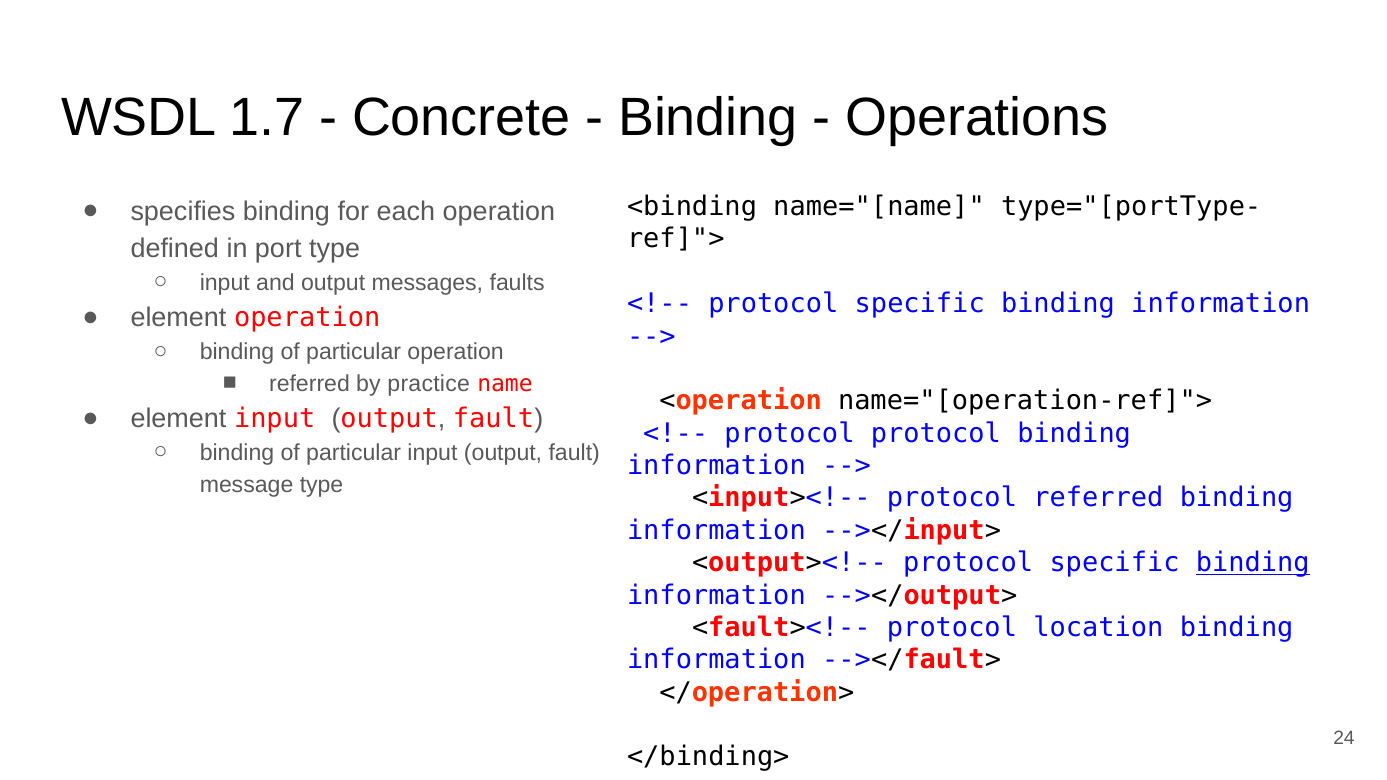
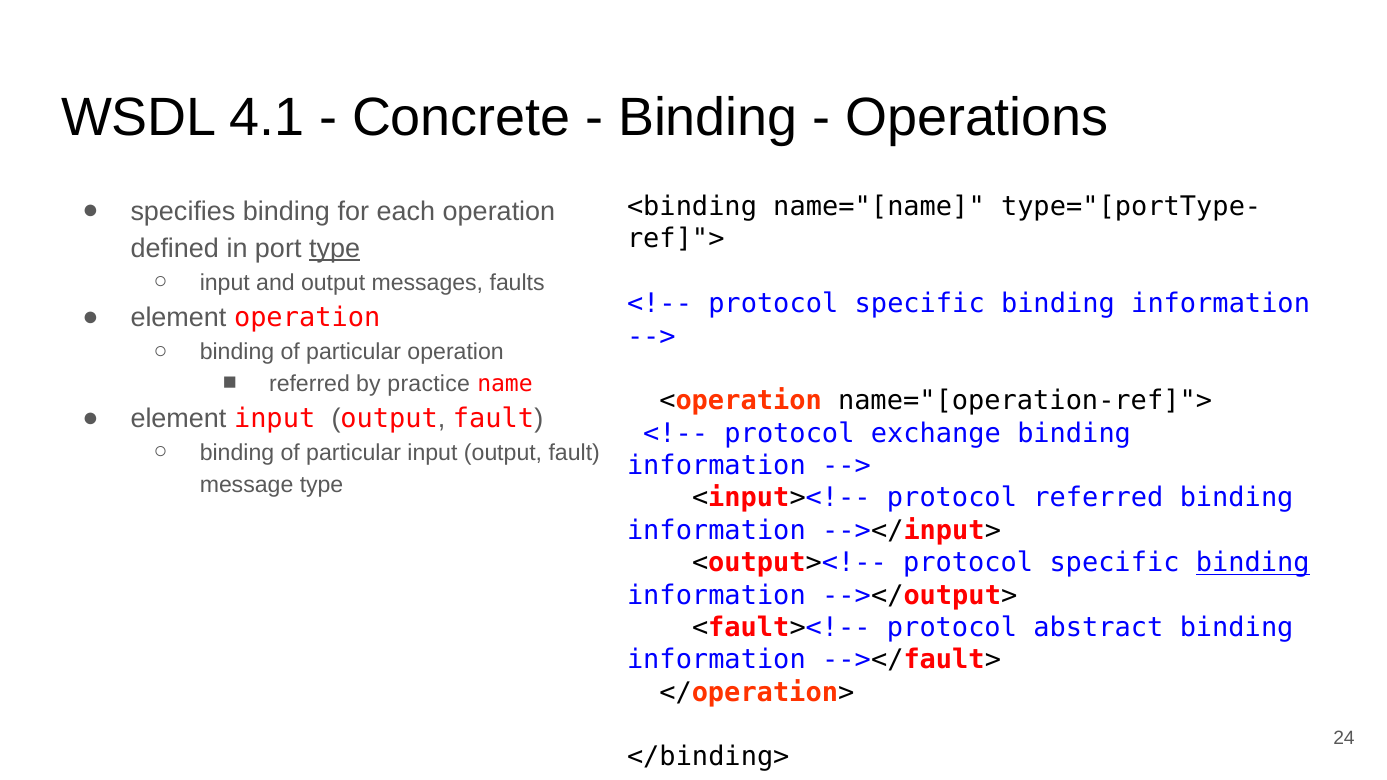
1.7: 1.7 -> 4.1 (267, 118)
type underline: none -> present (335, 249)
protocol protocol: protocol -> exchange (936, 433)
location: location -> abstract (1098, 628)
